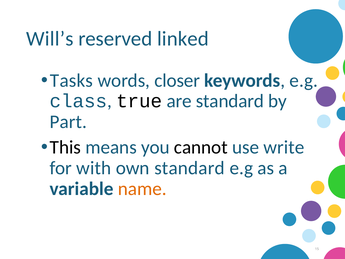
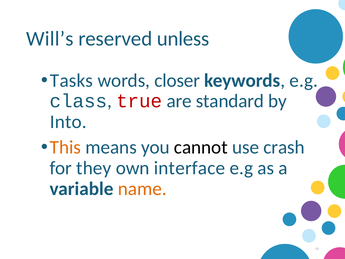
linked: linked -> unless (183, 39)
true colour: black -> red (139, 101)
Part: Part -> Into (68, 122)
This colour: black -> orange (65, 147)
write: write -> crash (284, 147)
with: with -> they (94, 168)
own standard: standard -> interface (189, 168)
